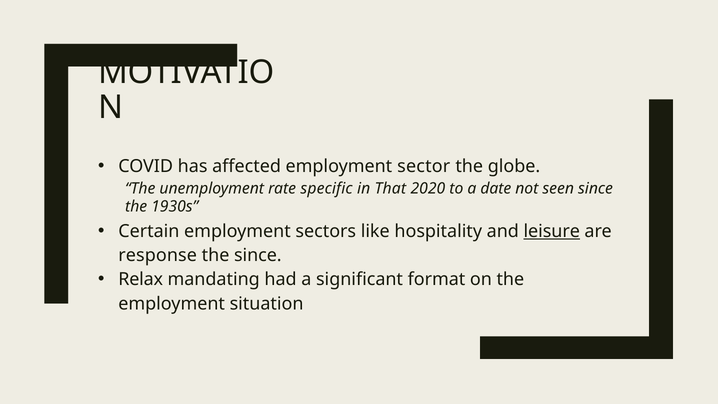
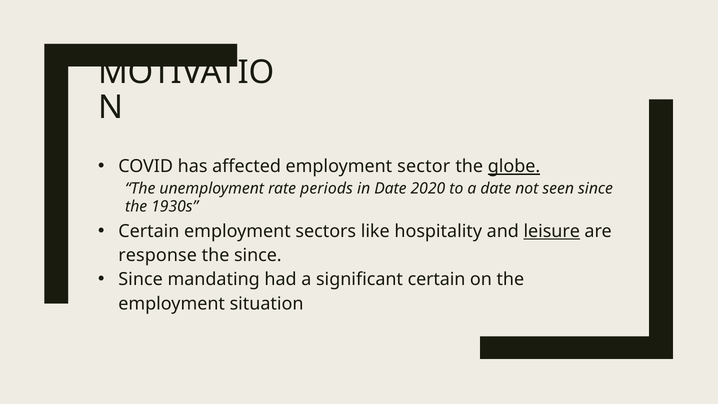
globe underline: none -> present (514, 166)
specific: specific -> periods (327, 189)
in That: That -> Date (390, 189)
Relax: Relax -> Since (141, 279)
significant format: format -> certain (437, 279)
